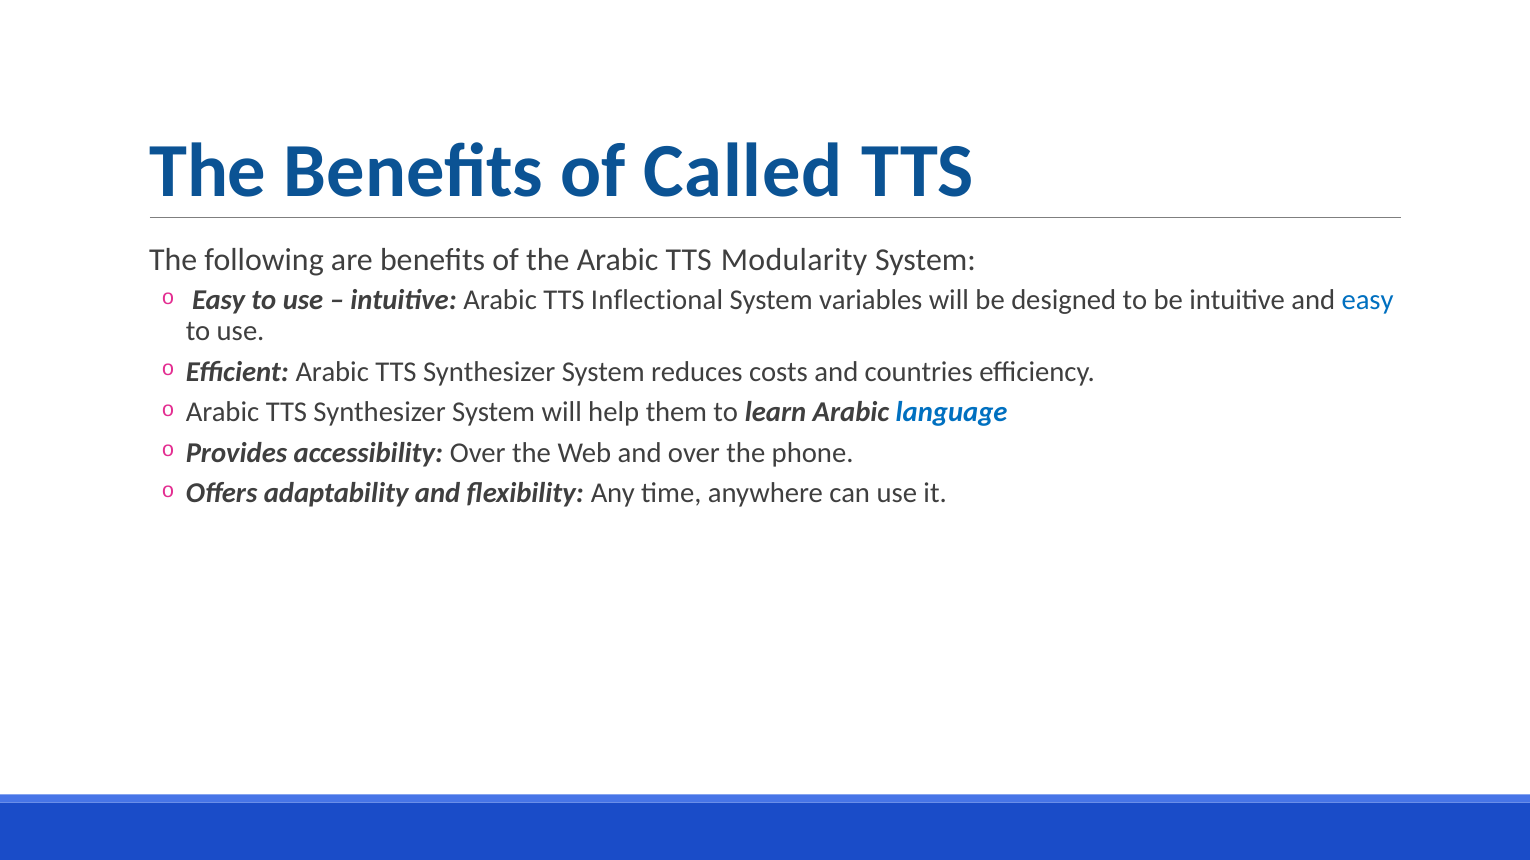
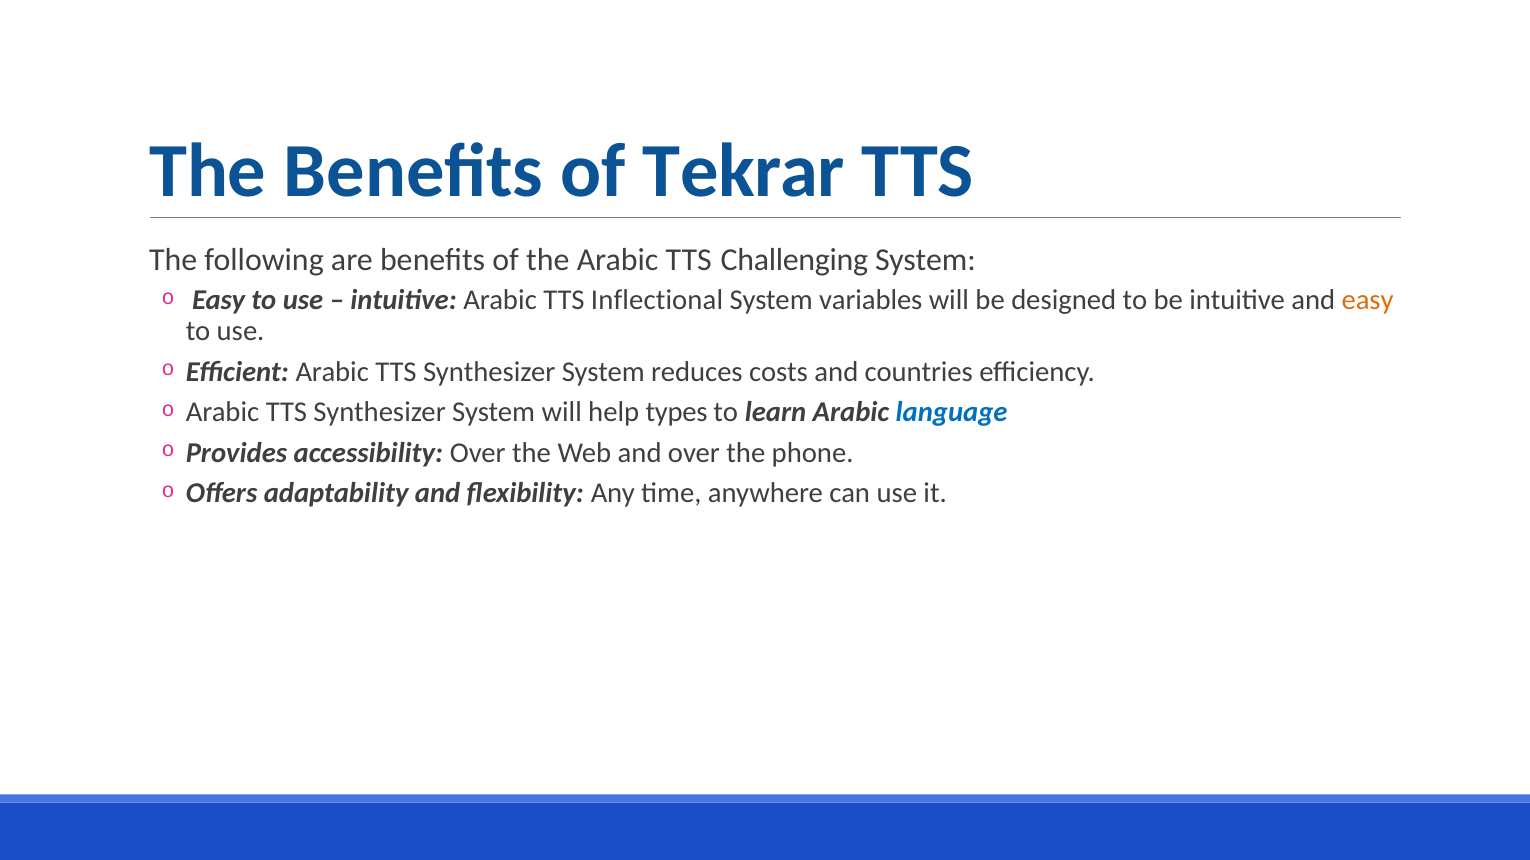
Called: Called -> Tekrar (744, 171)
Modularity: Modularity -> Challenging (794, 260)
easy colour: blue -> orange (1368, 300)
them: them -> types (677, 412)
